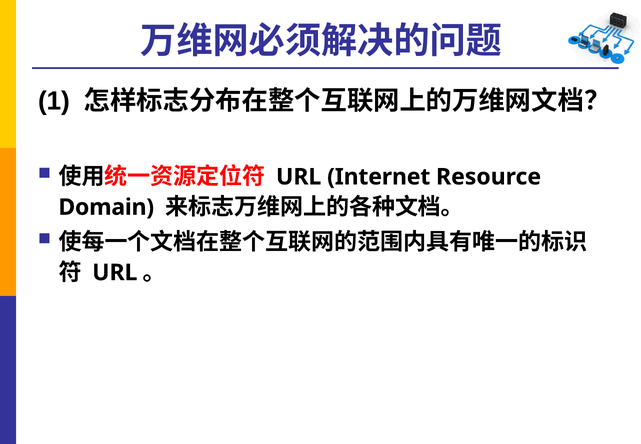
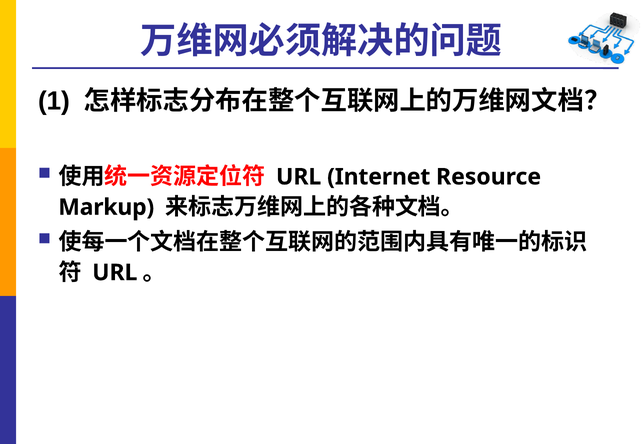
Domain: Domain -> Markup (106, 207)
